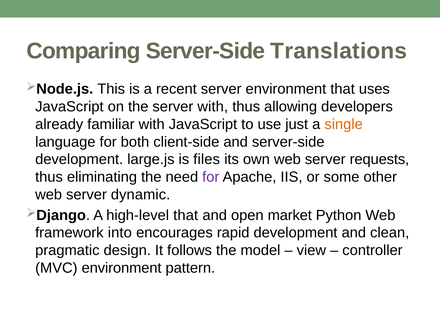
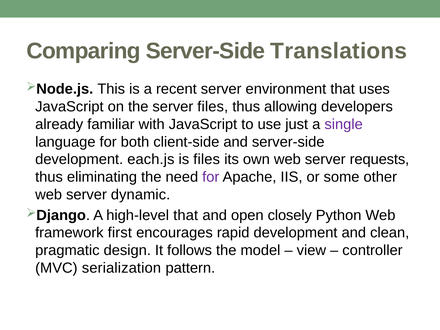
server with: with -> files (213, 107)
single colour: orange -> purple (344, 124)
large.js: large.js -> each.js (151, 159)
market: market -> closely (290, 215)
into: into -> first (120, 233)
MVC environment: environment -> serialization (121, 268)
